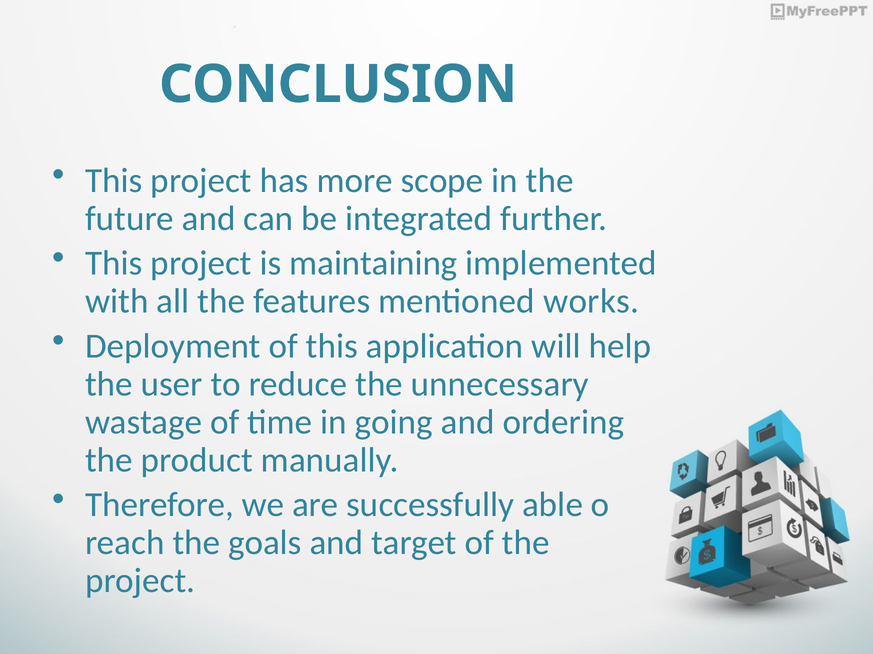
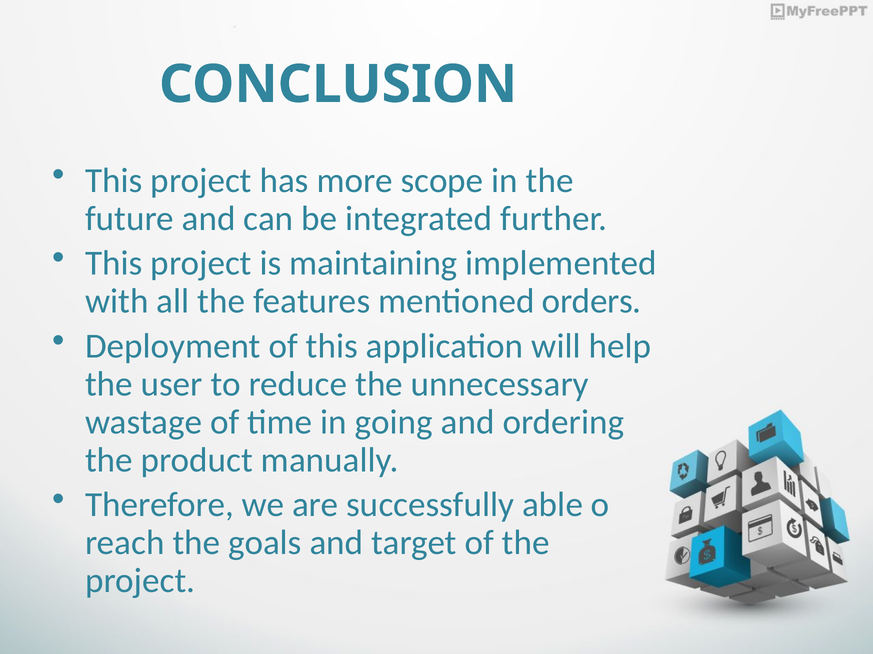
works: works -> orders (592, 302)
